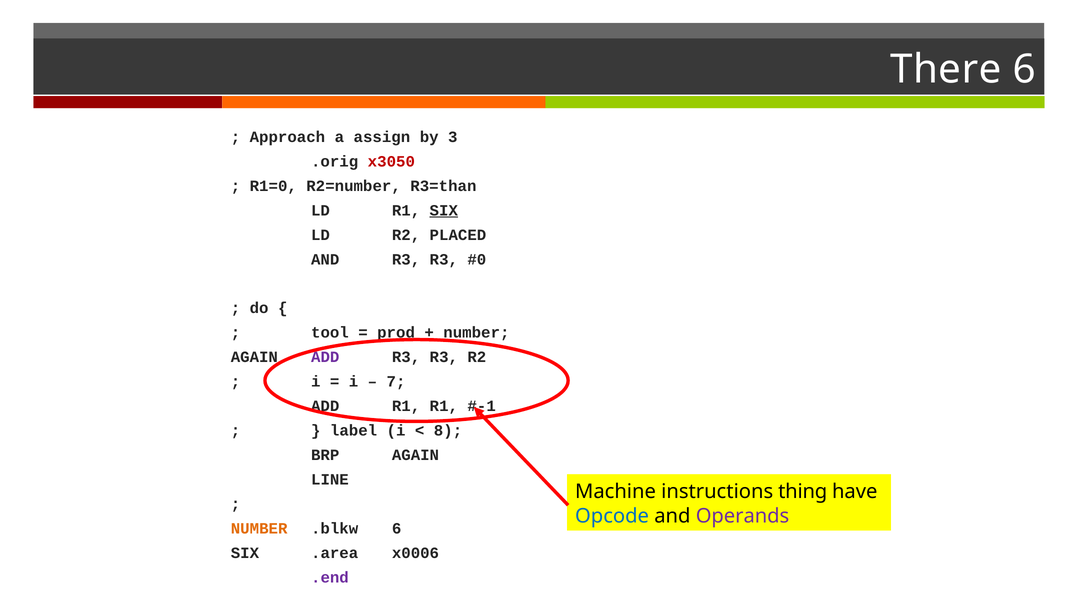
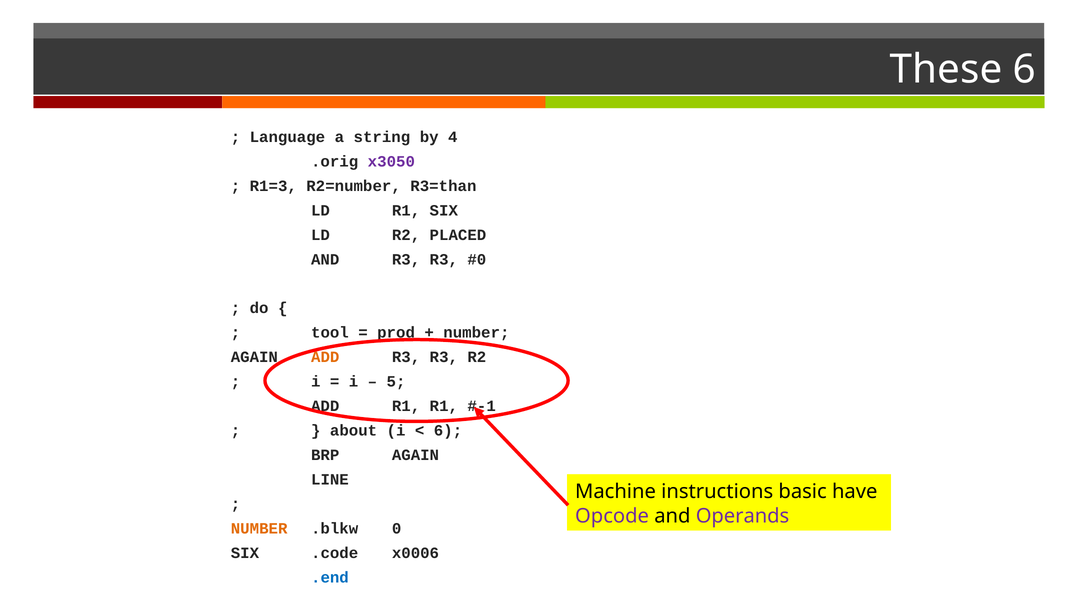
There: There -> These (946, 69)
Approach: Approach -> Language (287, 137)
assign: assign -> string (382, 137)
3: 3 -> 4 (453, 137)
x3050 colour: red -> purple (391, 162)
R1=0: R1=0 -> R1=3 (273, 186)
SIX underline: present -> none (444, 211)
ADD colour: purple -> orange (325, 357)
7: 7 -> 5 (396, 382)
label: label -> about (354, 431)
8: 8 -> 6 (448, 431)
thing: thing -> basic (803, 492)
Opcode colour: blue -> purple (612, 516)
.blkw 6: 6 -> 0 (397, 529)
.area: .area -> .code (335, 553)
.end colour: purple -> blue (330, 578)
